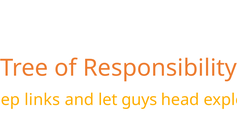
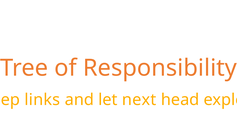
guys: guys -> next (139, 100)
